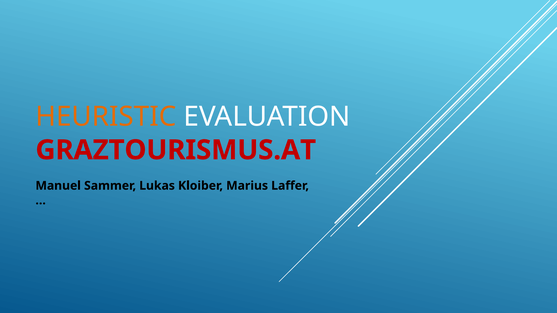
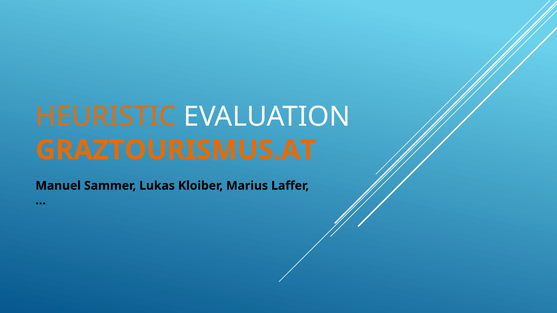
GRAZTOURISMUS.AT colour: red -> orange (176, 150)
